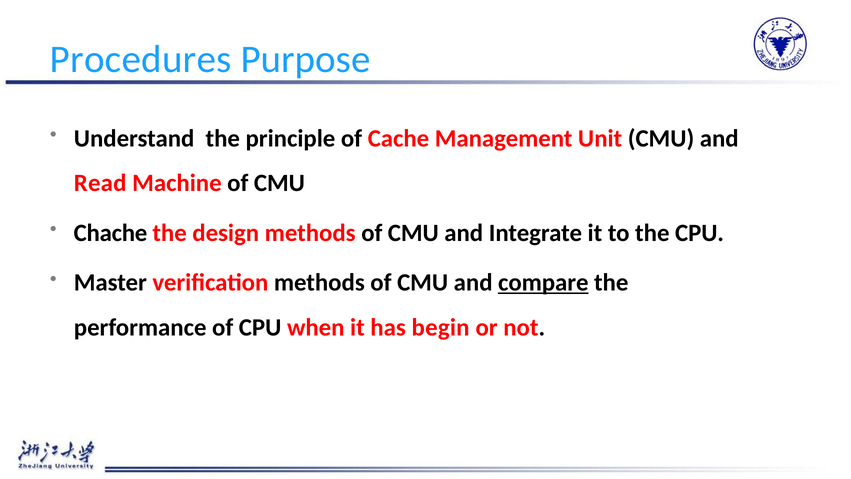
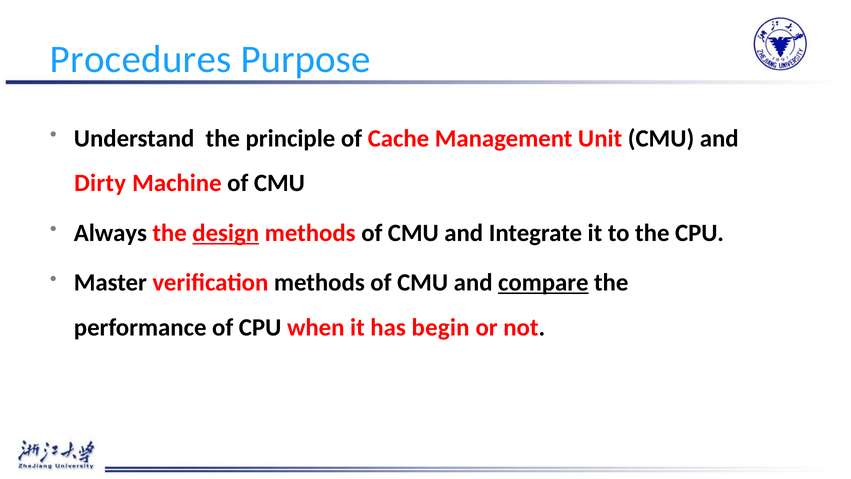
Read: Read -> Dirty (100, 183)
Chache: Chache -> Always (110, 233)
design underline: none -> present (226, 233)
